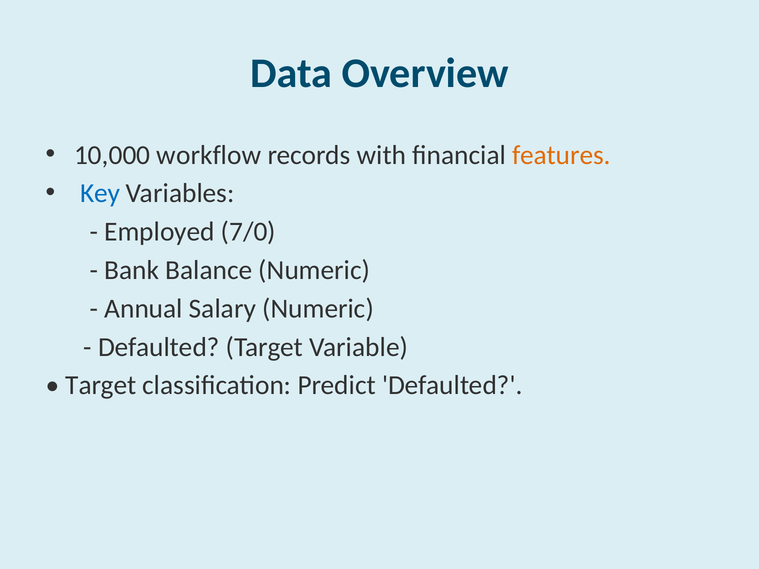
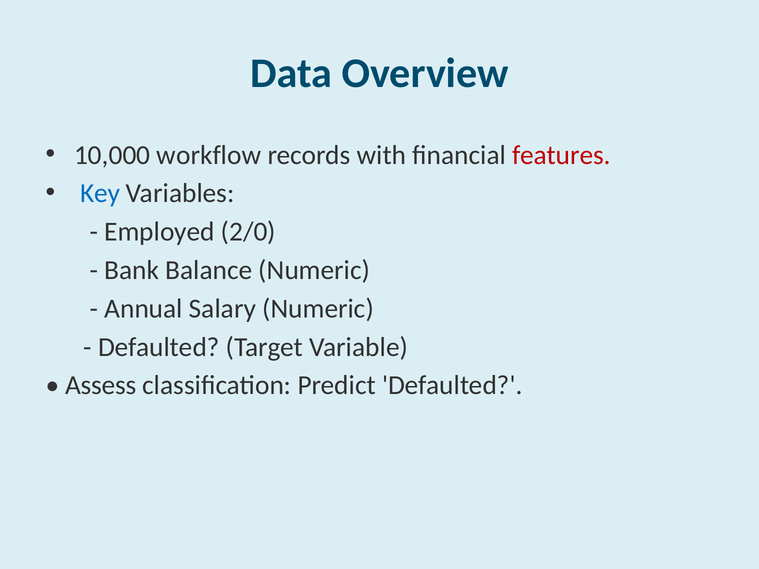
features colour: orange -> red (561, 155)
7/0: 7/0 -> 2/0 (248, 232)
Target: Target -> Assess (101, 386)
